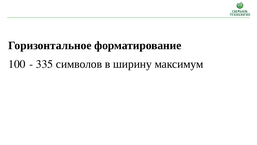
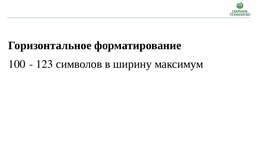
335: 335 -> 123 (45, 64)
